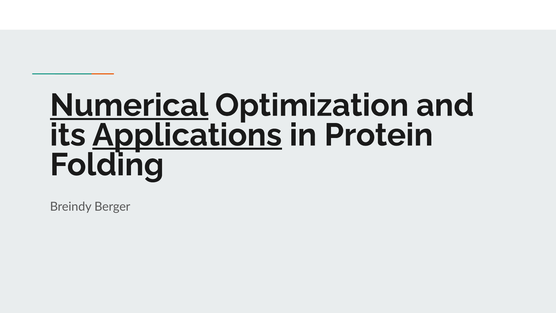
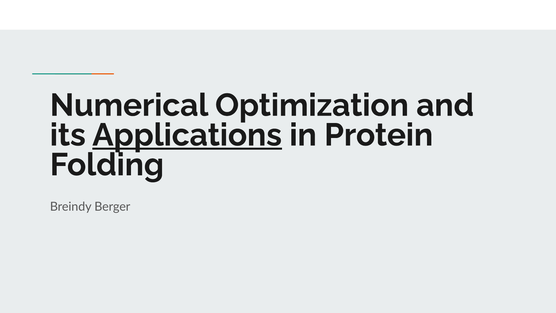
Numerical underline: present -> none (129, 105)
